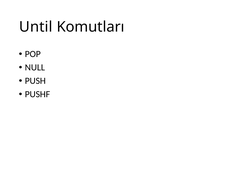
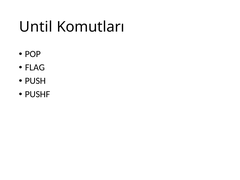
NULL: NULL -> FLAG (35, 67)
